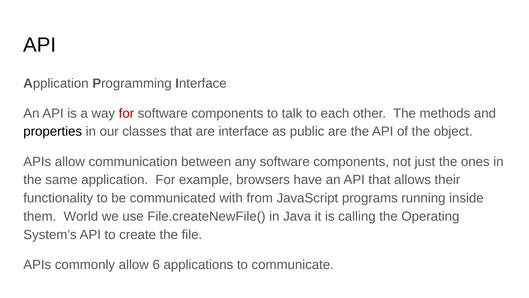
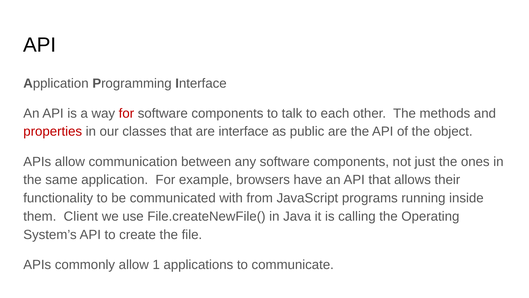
properties colour: black -> red (53, 131)
World: World -> Client (81, 216)
6: 6 -> 1 (156, 264)
